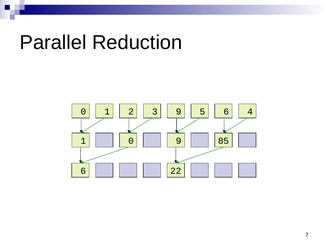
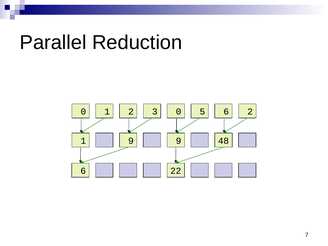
3 9: 9 -> 0 (179, 112)
6 4: 4 -> 2 (250, 112)
1 0: 0 -> 9 (131, 141)
85: 85 -> 48 (223, 141)
